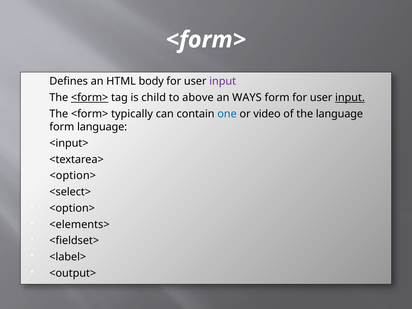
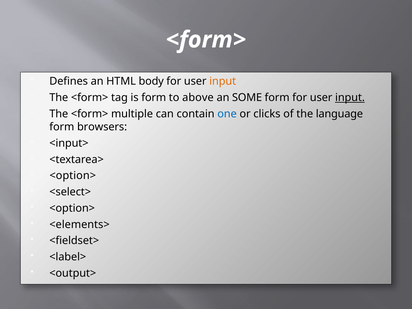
input colour: purple -> orange (223, 81)
<form> underline: present -> none (90, 98)
is child: child -> form (154, 98)
WAYS: WAYS -> SOME (247, 98)
typically: typically -> multiple (132, 114)
video: video -> clicks (267, 114)
form language: language -> browsers (102, 127)
